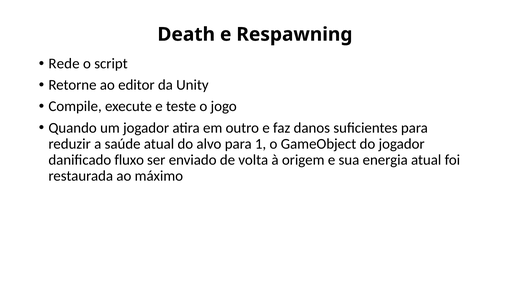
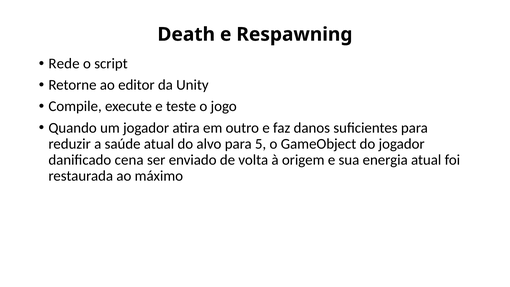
1: 1 -> 5 (261, 144)
fluxo: fluxo -> cena (129, 160)
